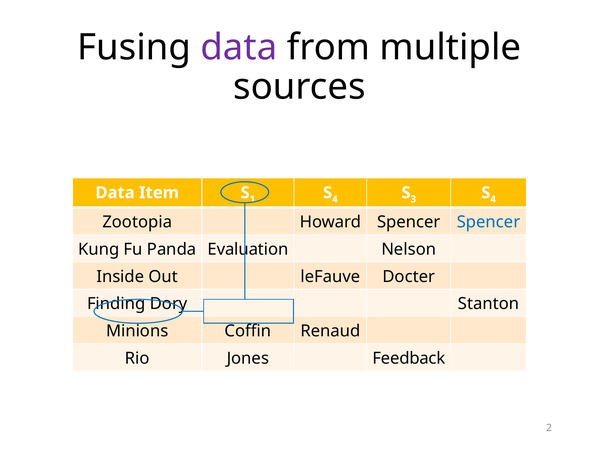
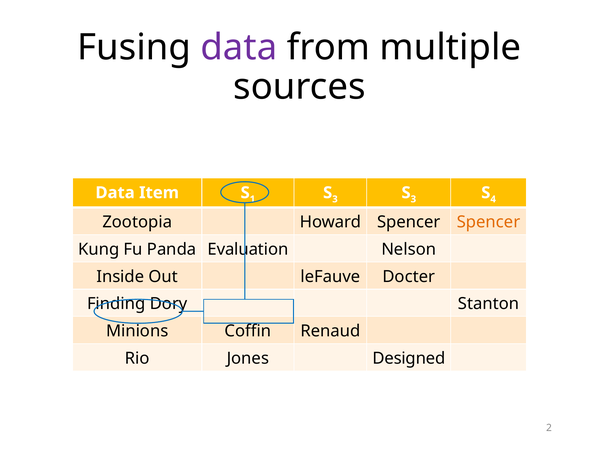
4: 4 -> 3 (335, 199)
Spencer colour: blue -> orange (489, 222)
Feedback: Feedback -> Designed (409, 358)
